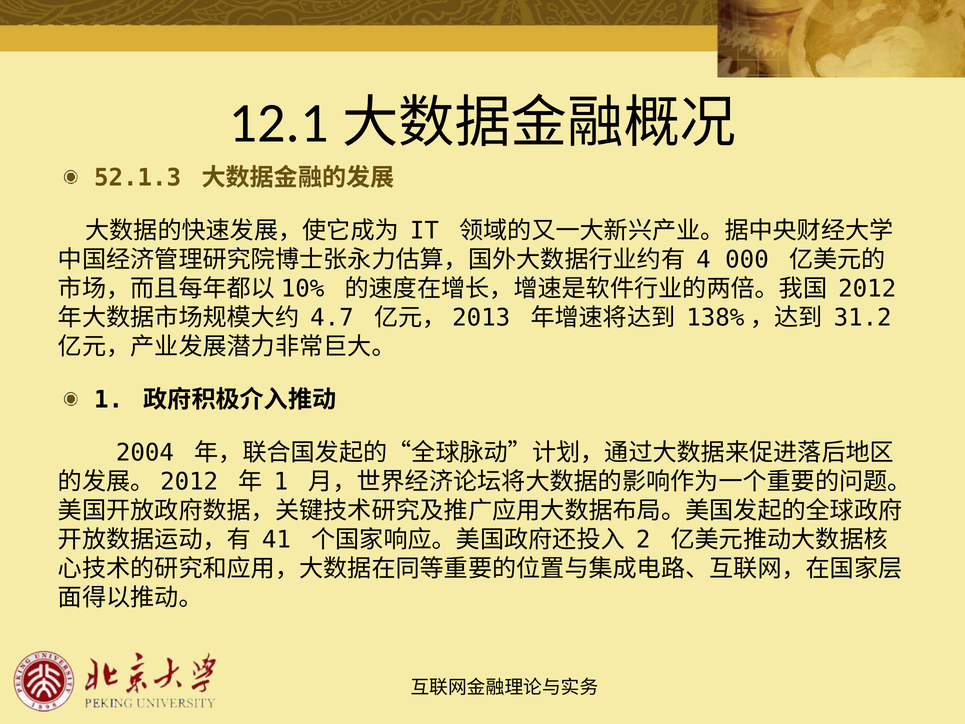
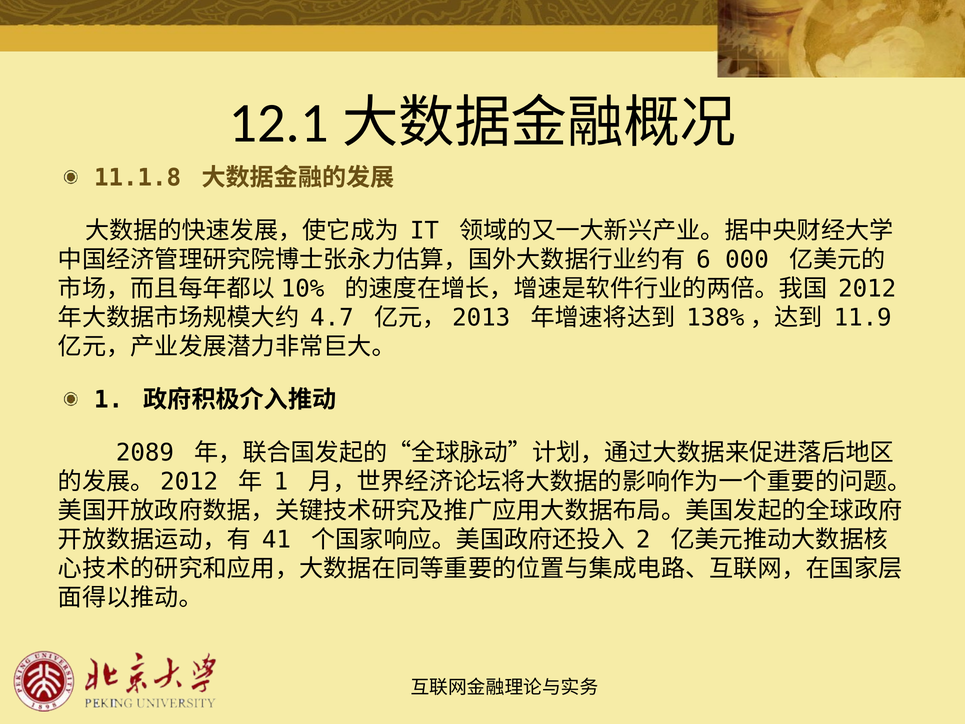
52.1.3: 52.1.3 -> 11.1.8 (138, 178)
4: 4 -> 6 (704, 260)
31.2: 31.2 -> 11.9 (863, 318)
2004: 2004 -> 2089 (145, 453)
